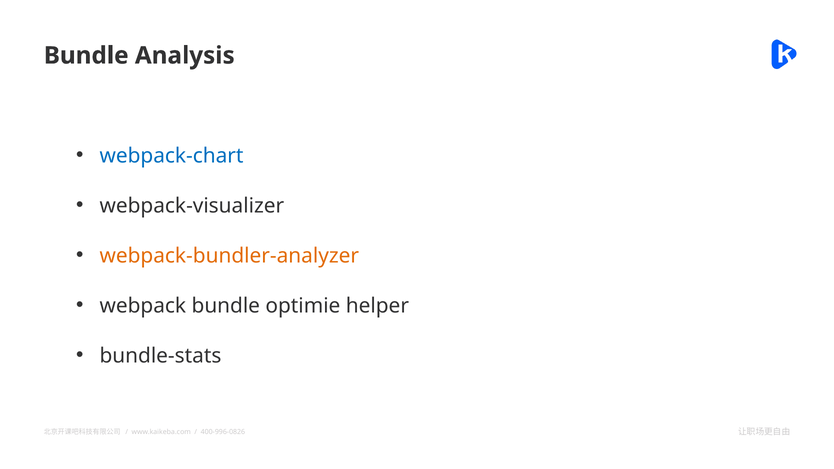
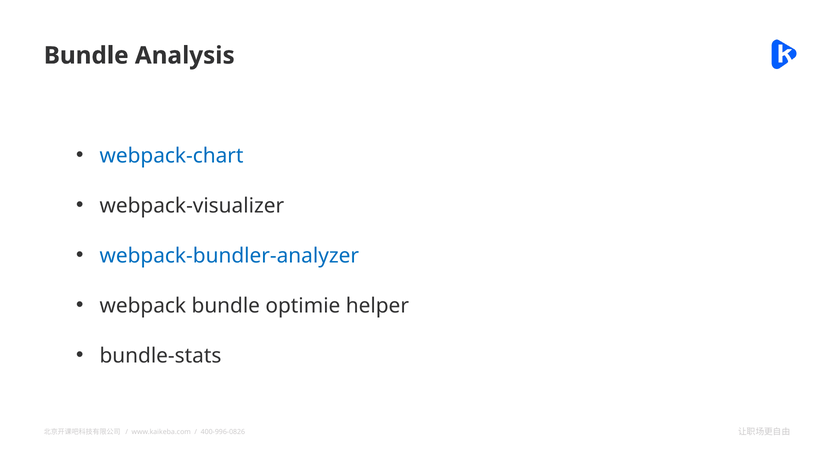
webpack-bundler-analyzer colour: orange -> blue (229, 256)
